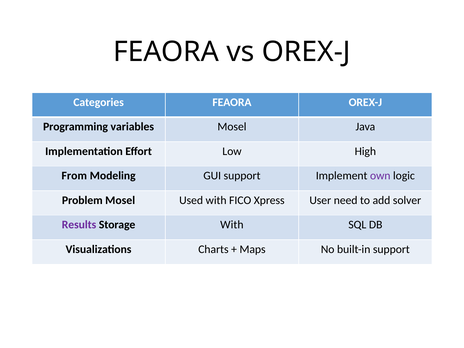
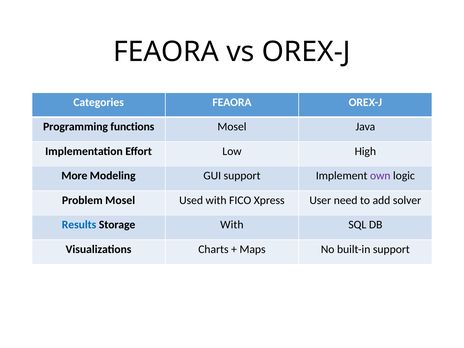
variables: variables -> functions (132, 127)
From: From -> More (74, 176)
Results colour: purple -> blue (79, 225)
